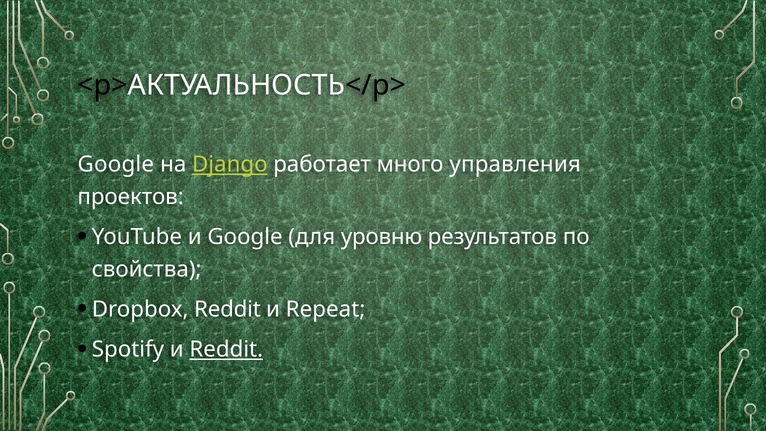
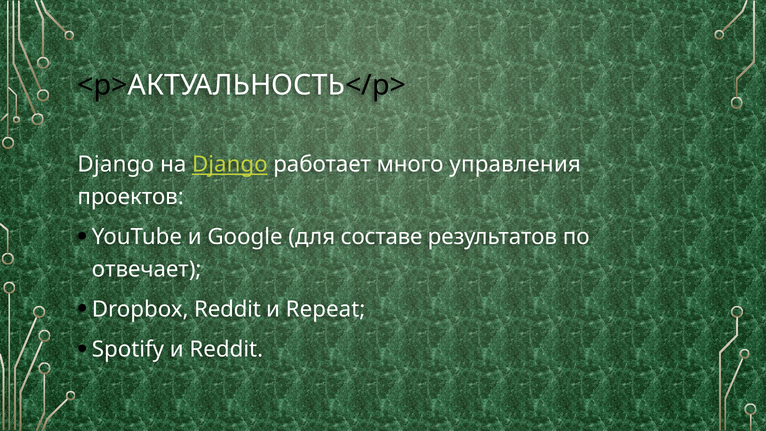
Google: Google -> Django (116, 165)
уровню: уровню -> составе (382, 237)
свойства: свойства -> отвечает (147, 269)
Reddit underline: present -> none (226, 349)
